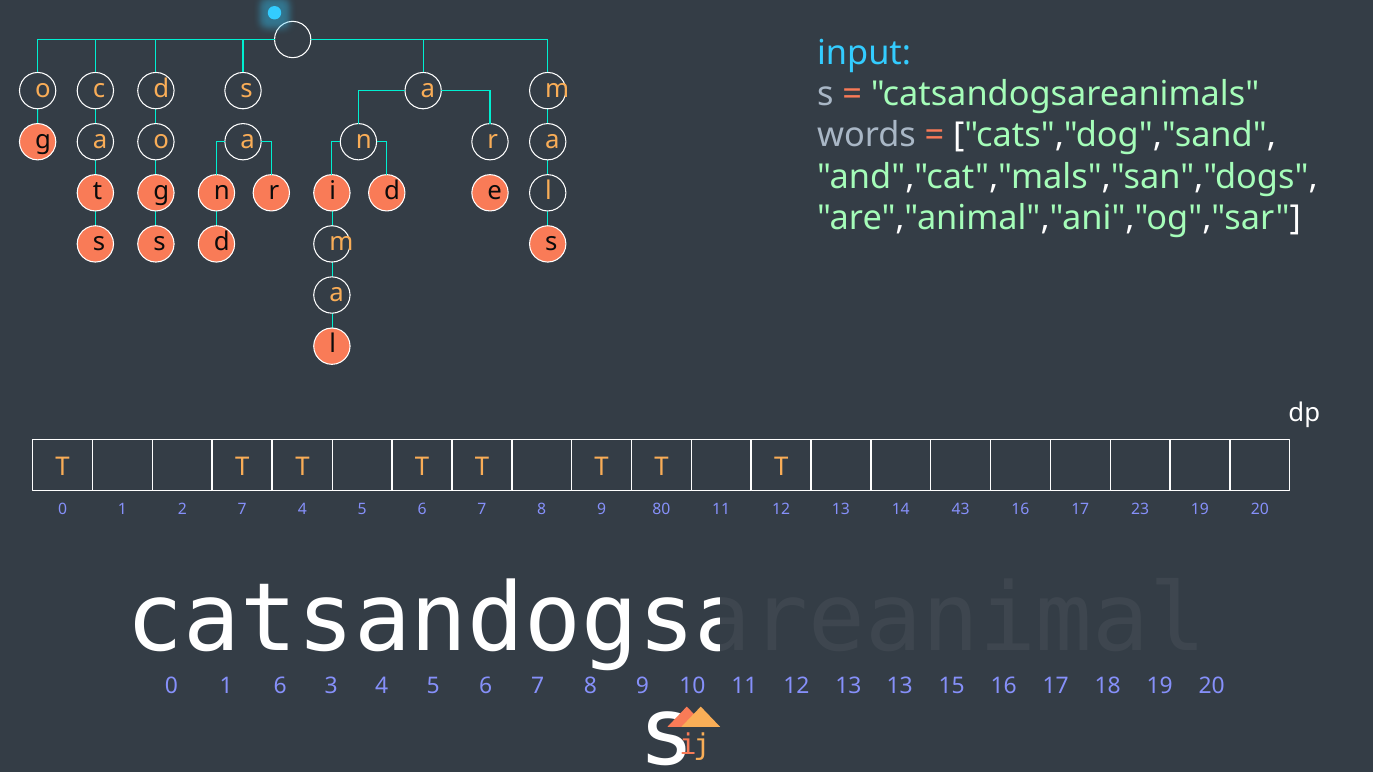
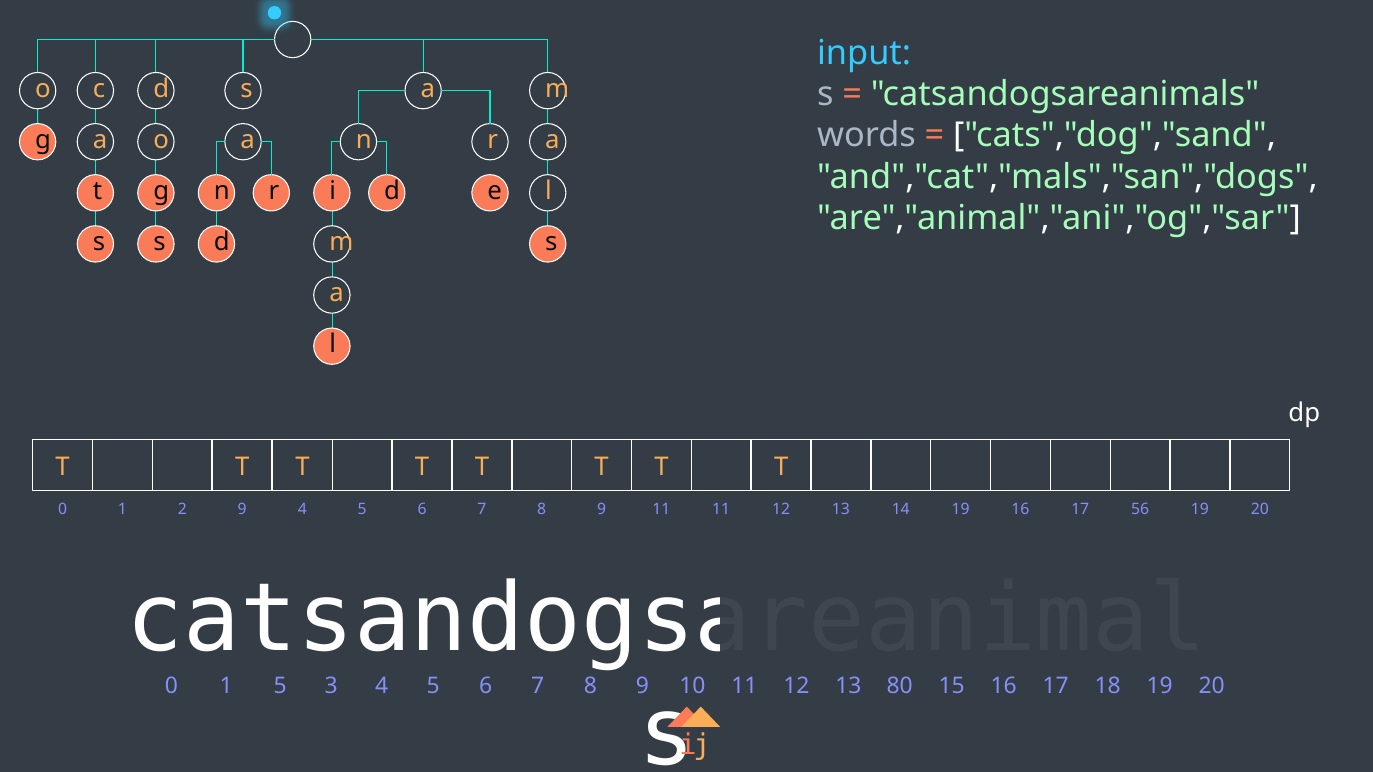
2 7: 7 -> 9 (242, 510)
9 80: 80 -> 11 (661, 510)
14 43: 43 -> 19 (961, 510)
23: 23 -> 56 (1140, 510)
1 6: 6 -> 5 (280, 687)
13 13: 13 -> 80 (900, 687)
